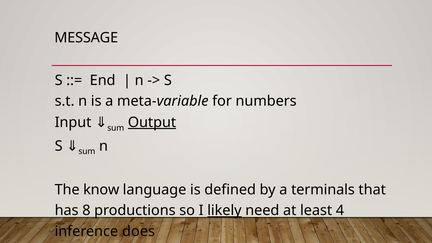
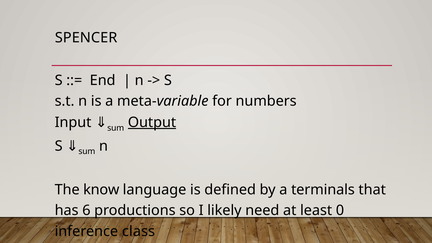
MESSAGE: MESSAGE -> SPENCER (86, 38)
8: 8 -> 6 (86, 211)
likely underline: present -> none (224, 211)
4: 4 -> 0 (340, 211)
does: does -> class (139, 231)
